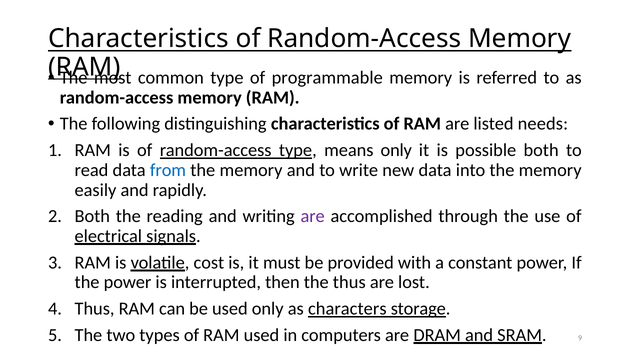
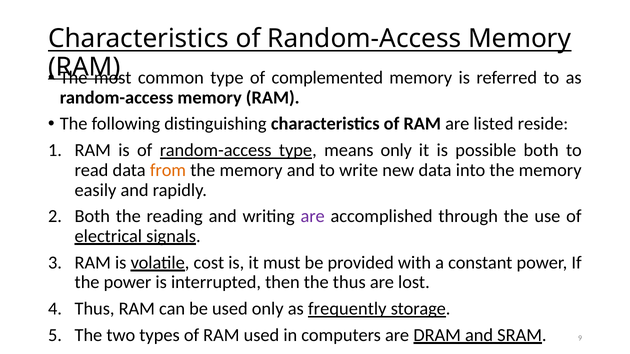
programmable: programmable -> complemented (327, 78)
needs: needs -> reside (543, 124)
from colour: blue -> orange (168, 170)
characters: characters -> frequently (347, 309)
